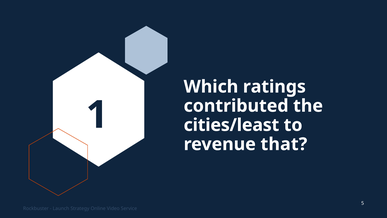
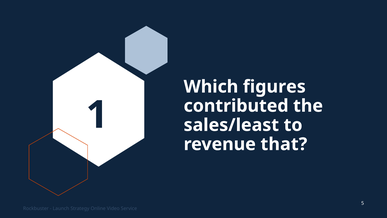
ratings: ratings -> figures (274, 87)
cities/least: cities/least -> sales/least (231, 125)
